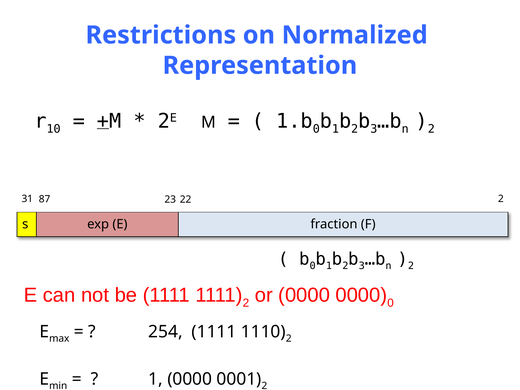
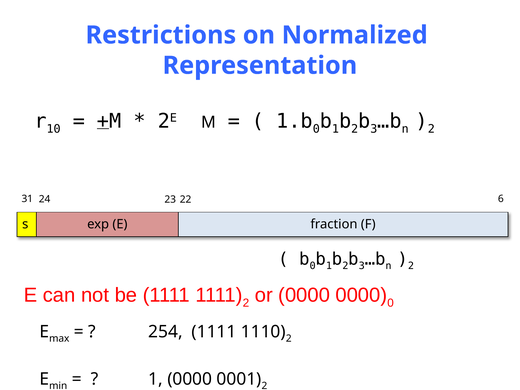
87: 87 -> 24 (45, 199)
22 2: 2 -> 6 (501, 199)
